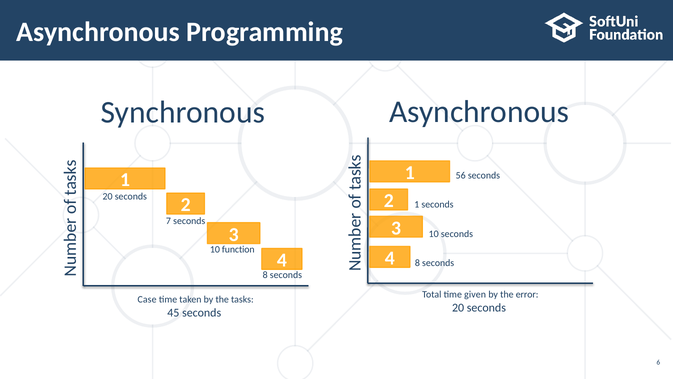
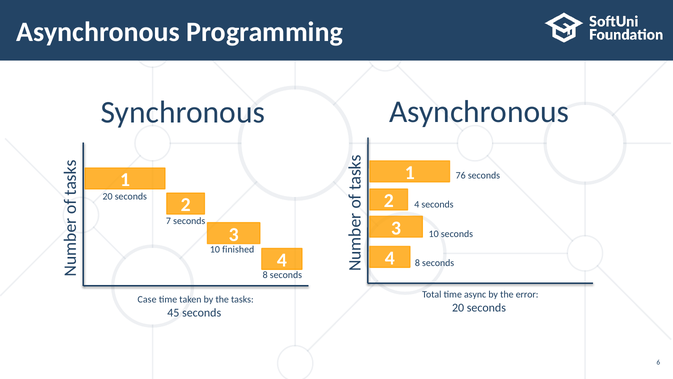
56: 56 -> 76 (461, 176)
2 1: 1 -> 4 (417, 204)
function: function -> finished (238, 249)
given: given -> async (475, 294)
